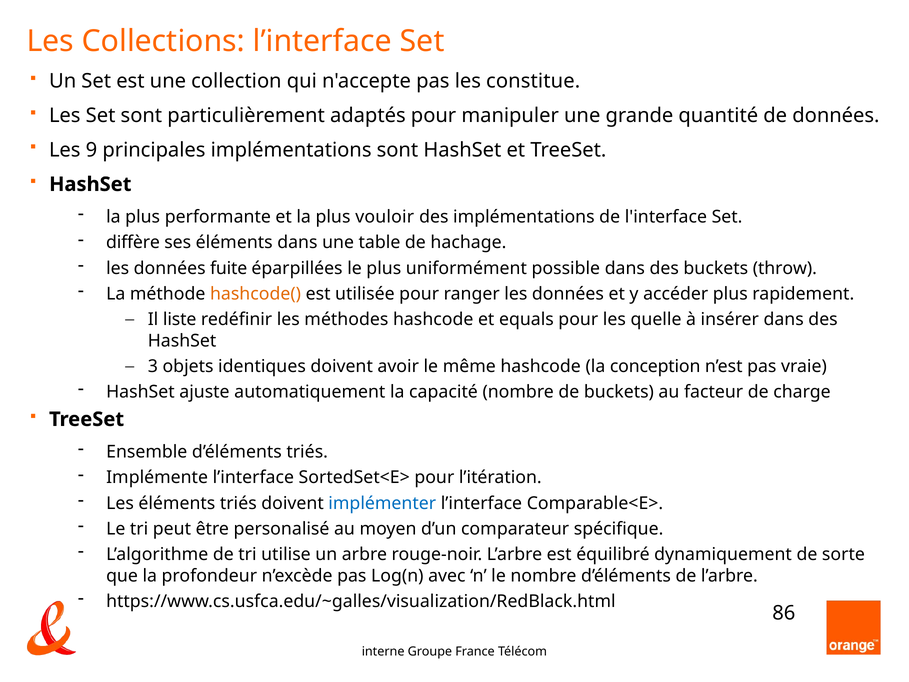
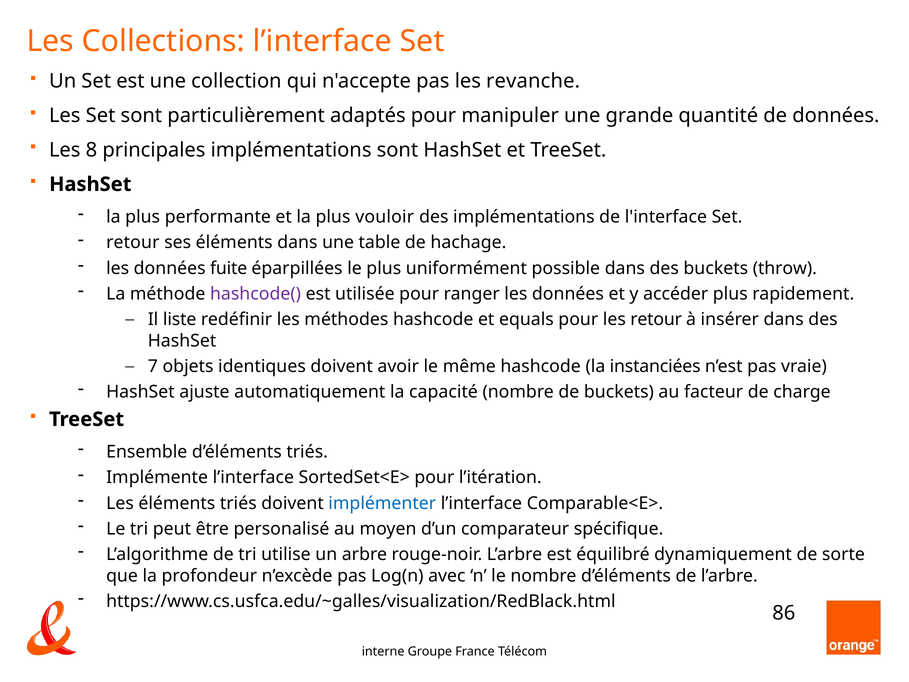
constitue: constitue -> revanche (533, 81)
9: 9 -> 8 (91, 150)
diffère: diffère -> retour (133, 243)
hashcode( colour: orange -> purple (256, 294)
les quelle: quelle -> retour (656, 319)
3: 3 -> 7 (153, 366)
conception: conception -> instanciées (655, 366)
